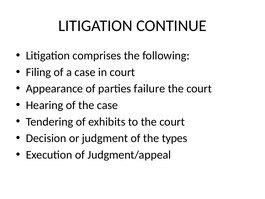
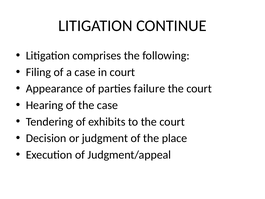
types: types -> place (175, 138)
